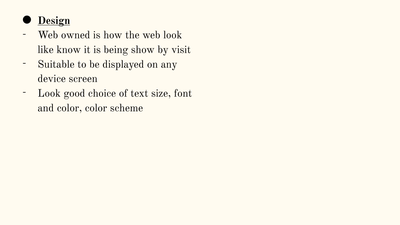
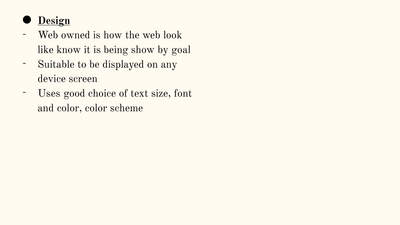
visit: visit -> goal (181, 50)
Look: Look -> Uses (49, 93)
